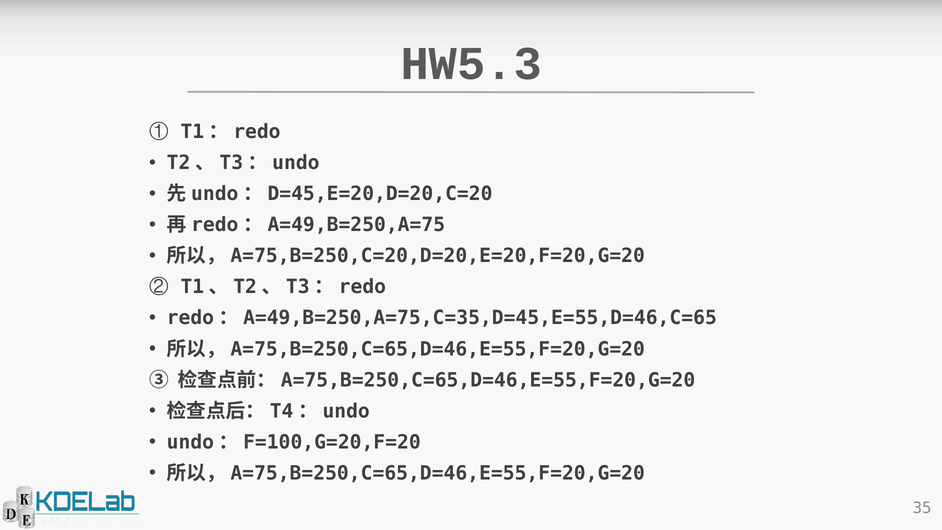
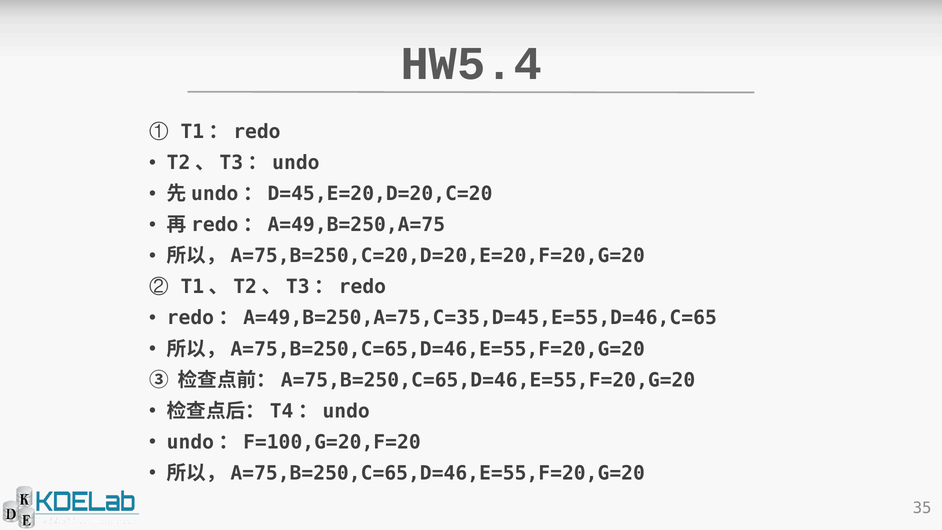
HW5.3: HW5.3 -> HW5.4 (471, 64)
